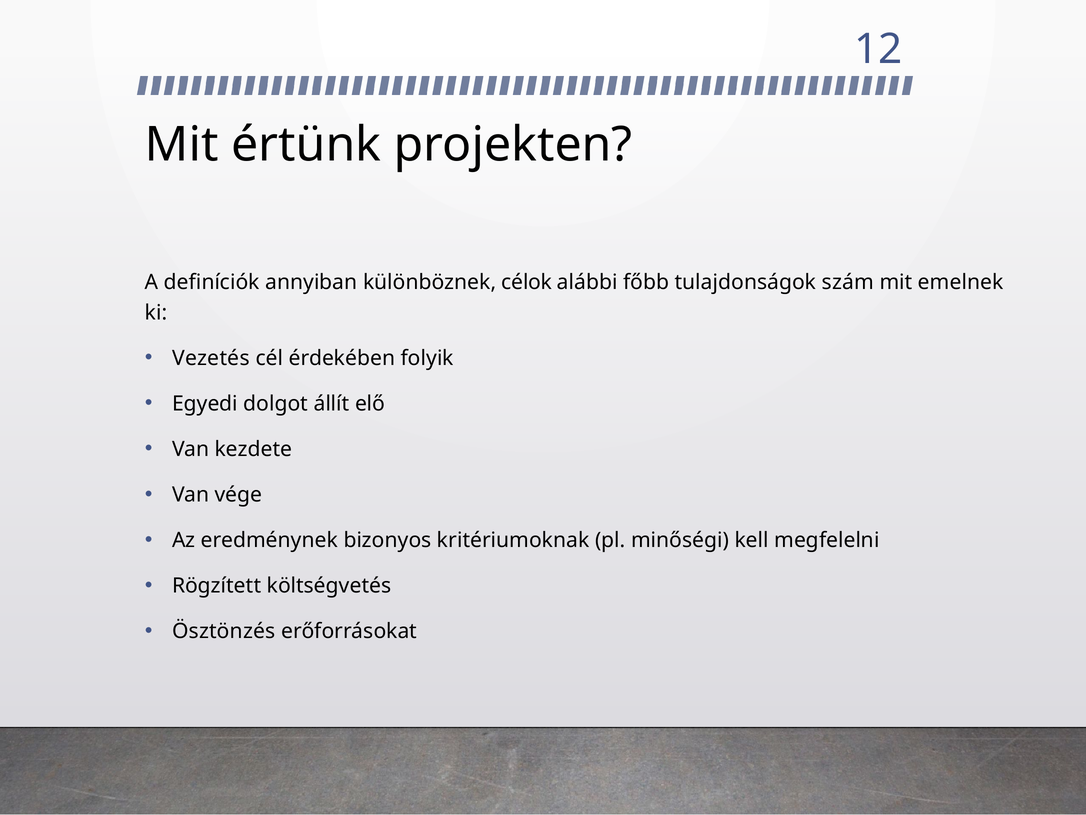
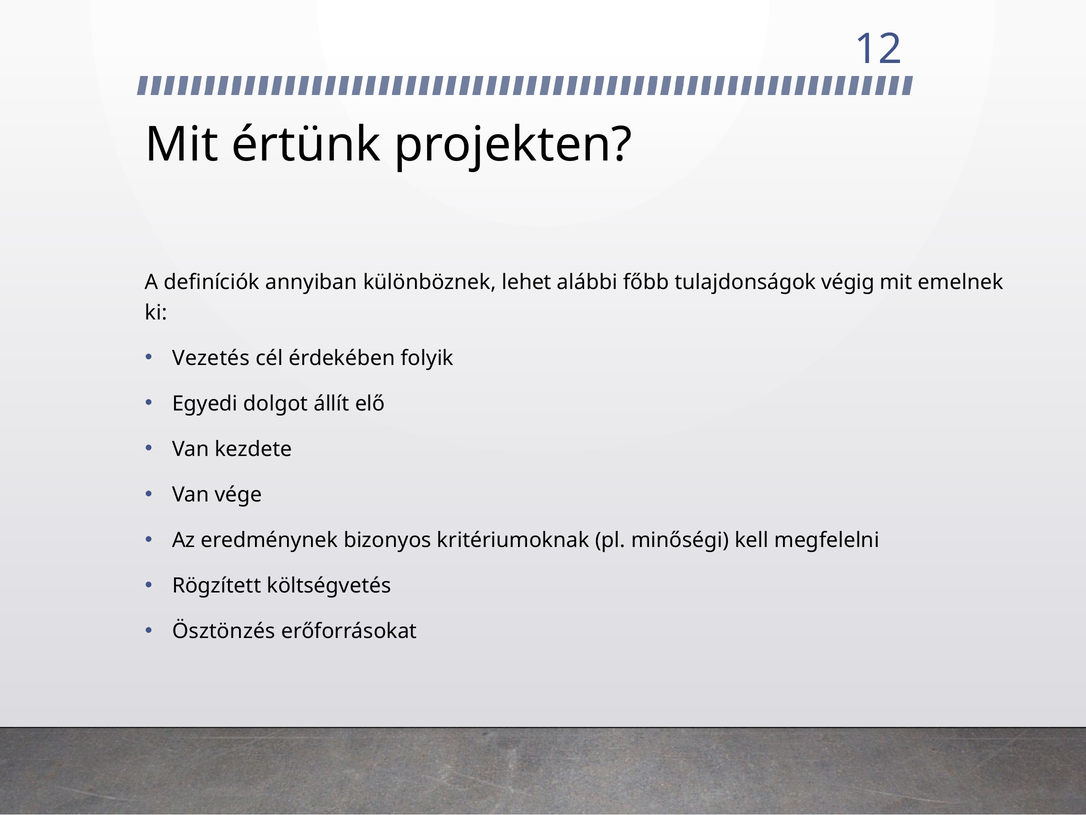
célok: célok -> lehet (527, 282)
szám: szám -> végig (848, 282)
